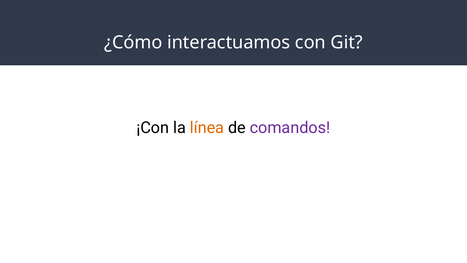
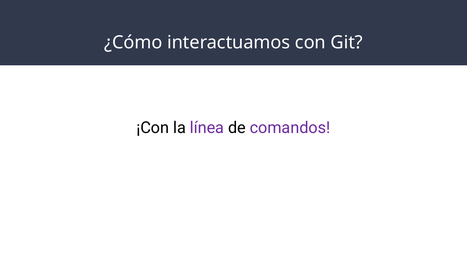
línea colour: orange -> purple (207, 128)
